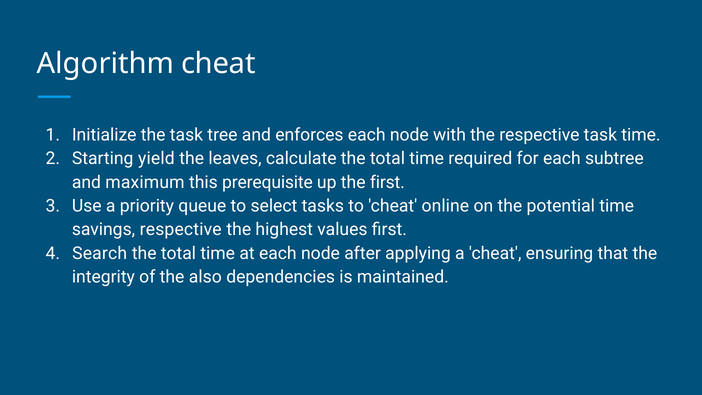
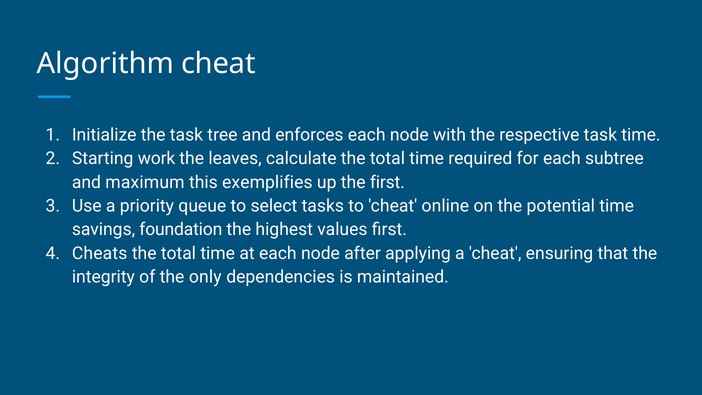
yield: yield -> work (157, 159)
prerequisite: prerequisite -> exemplifies (267, 182)
savings respective: respective -> foundation (181, 230)
Search: Search -> Cheats (100, 253)
also: also -> only (205, 277)
